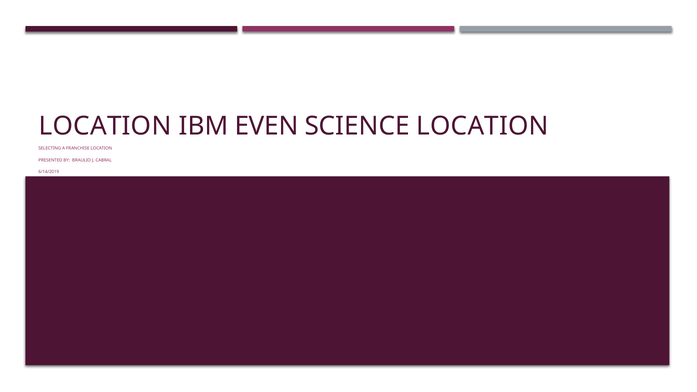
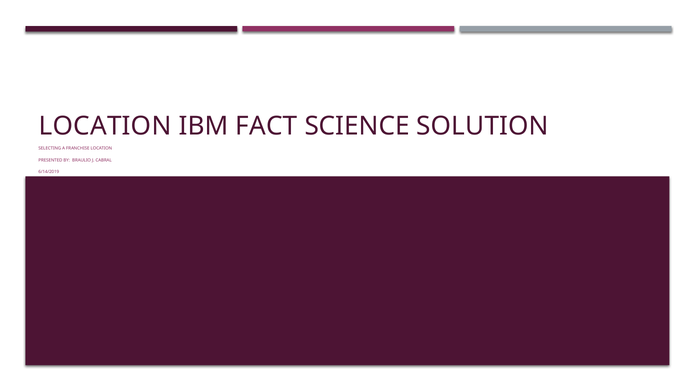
EVEN: EVEN -> FACT (266, 126)
SCIENCE LOCATION: LOCATION -> SOLUTION (483, 126)
